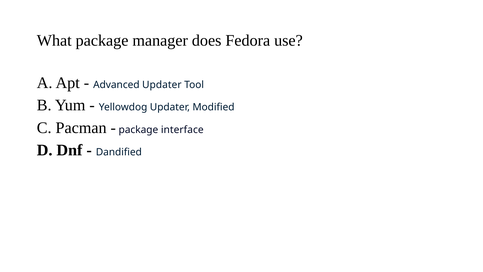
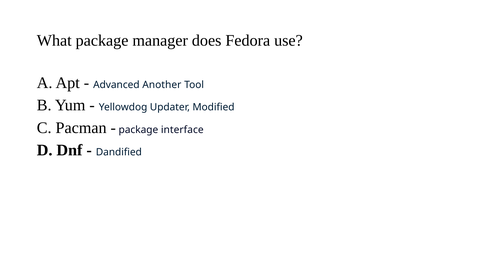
Advanced Updater: Updater -> Another (162, 85)
